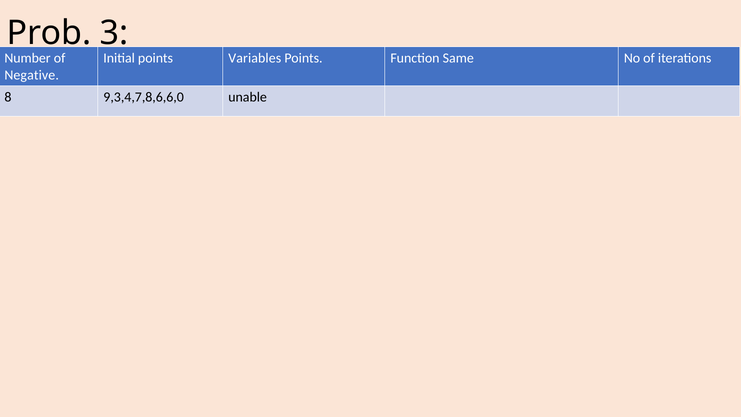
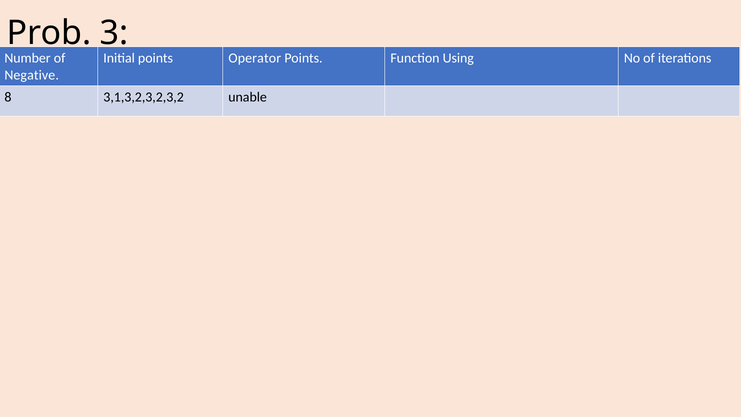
Variables: Variables -> Operator (255, 58)
Same: Same -> Using (458, 58)
9,3,4,7,8,6,6,0: 9,3,4,7,8,6,6,0 -> 3,1,3,2,3,2,3,2 (144, 97)
